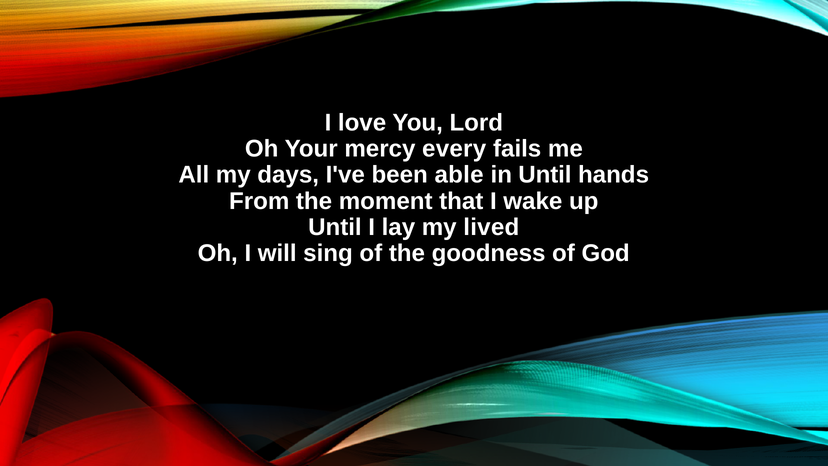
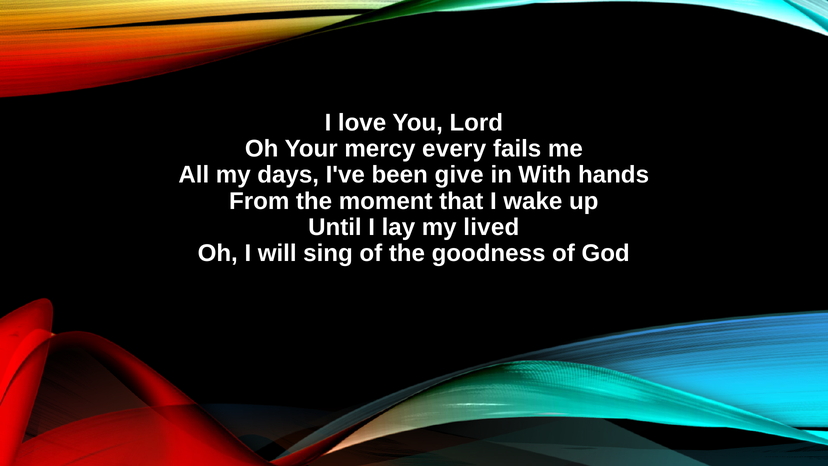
able: able -> give (459, 175)
in Until: Until -> With (545, 175)
